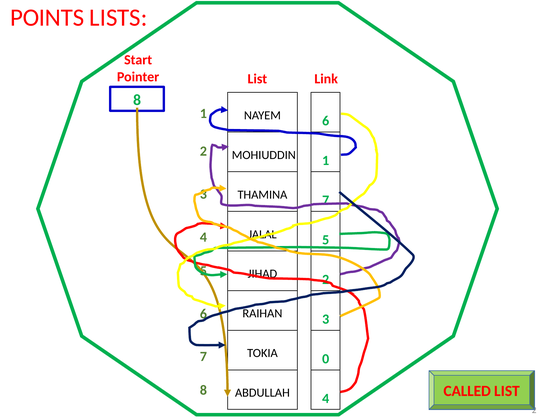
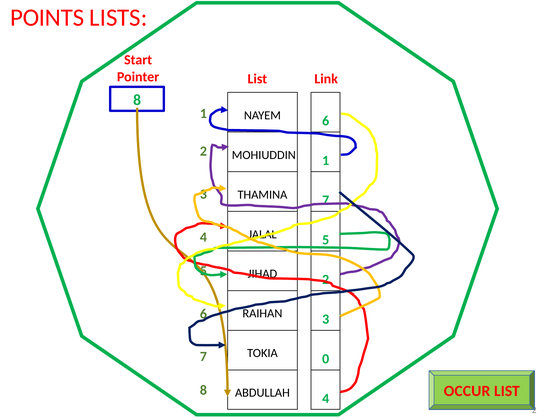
CALLED: CALLED -> OCCUR (467, 391)
